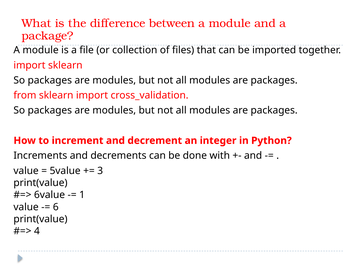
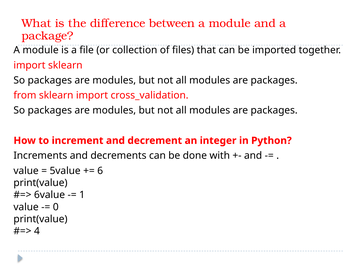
3: 3 -> 6 (100, 171)
6: 6 -> 0 (56, 207)
